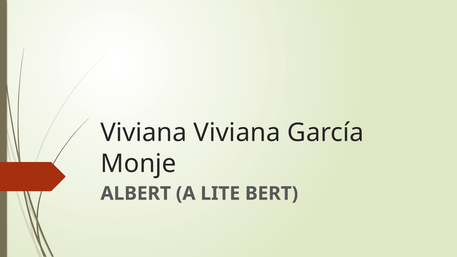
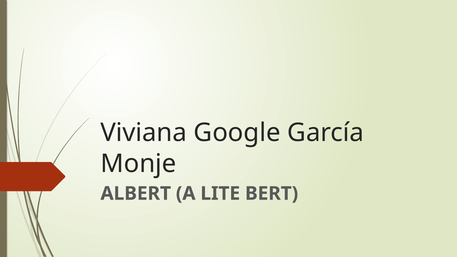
Viviana Viviana: Viviana -> Google (237, 133)
